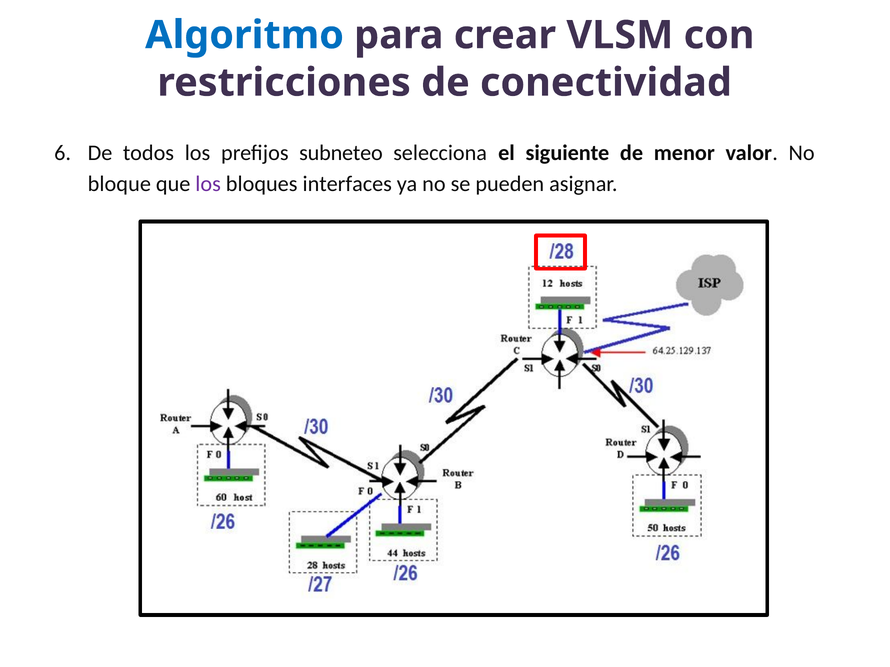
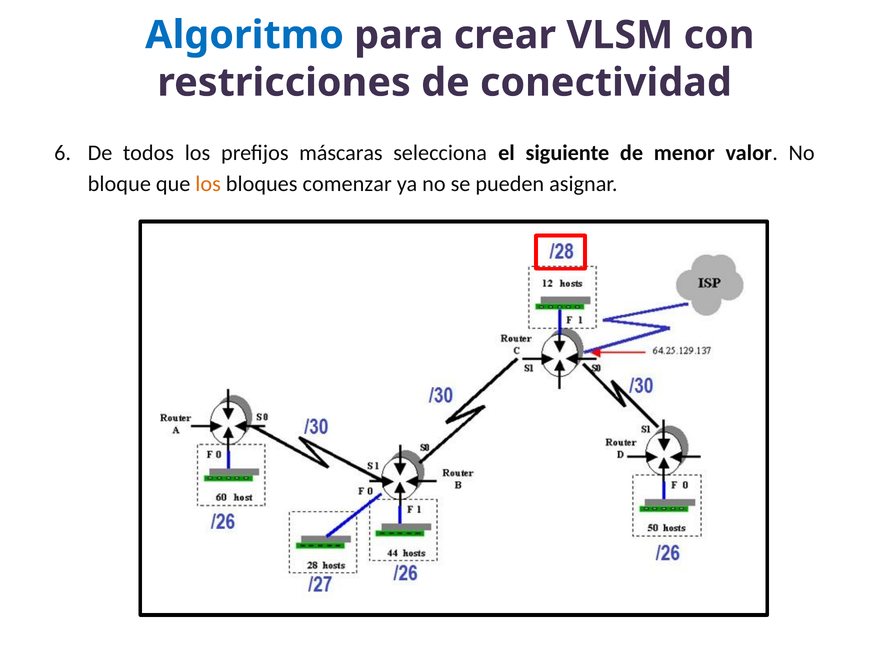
subneteo: subneteo -> máscaras (341, 153)
los colour: purple -> orange (208, 184)
interfaces: interfaces -> comenzar (347, 184)
